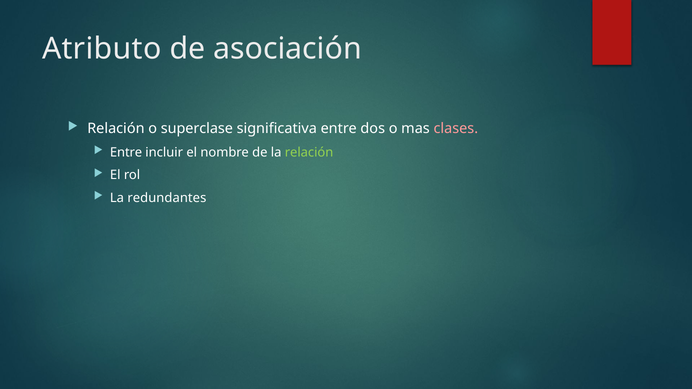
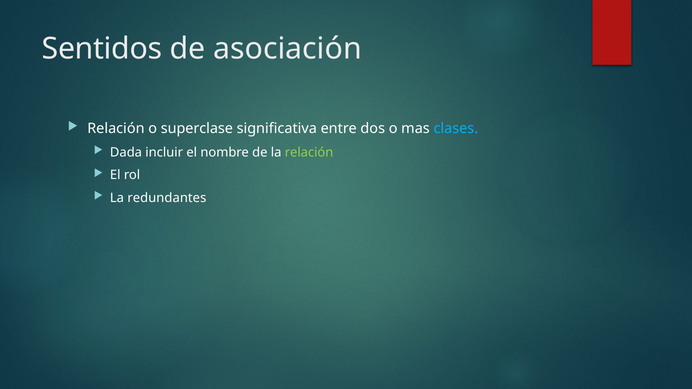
Atributo: Atributo -> Sentidos (102, 49)
clases colour: pink -> light blue (456, 129)
Entre: Entre -> Dada (126, 152)
